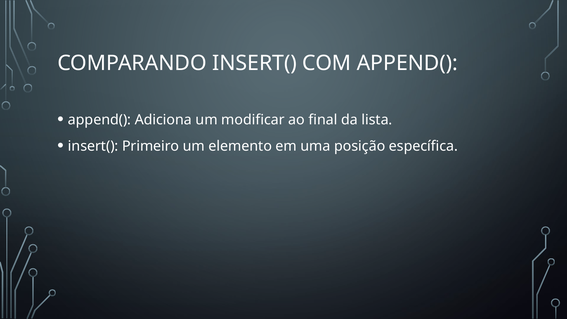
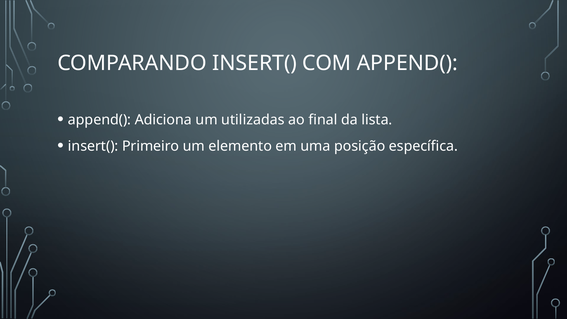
modificar: modificar -> utilizadas (253, 120)
